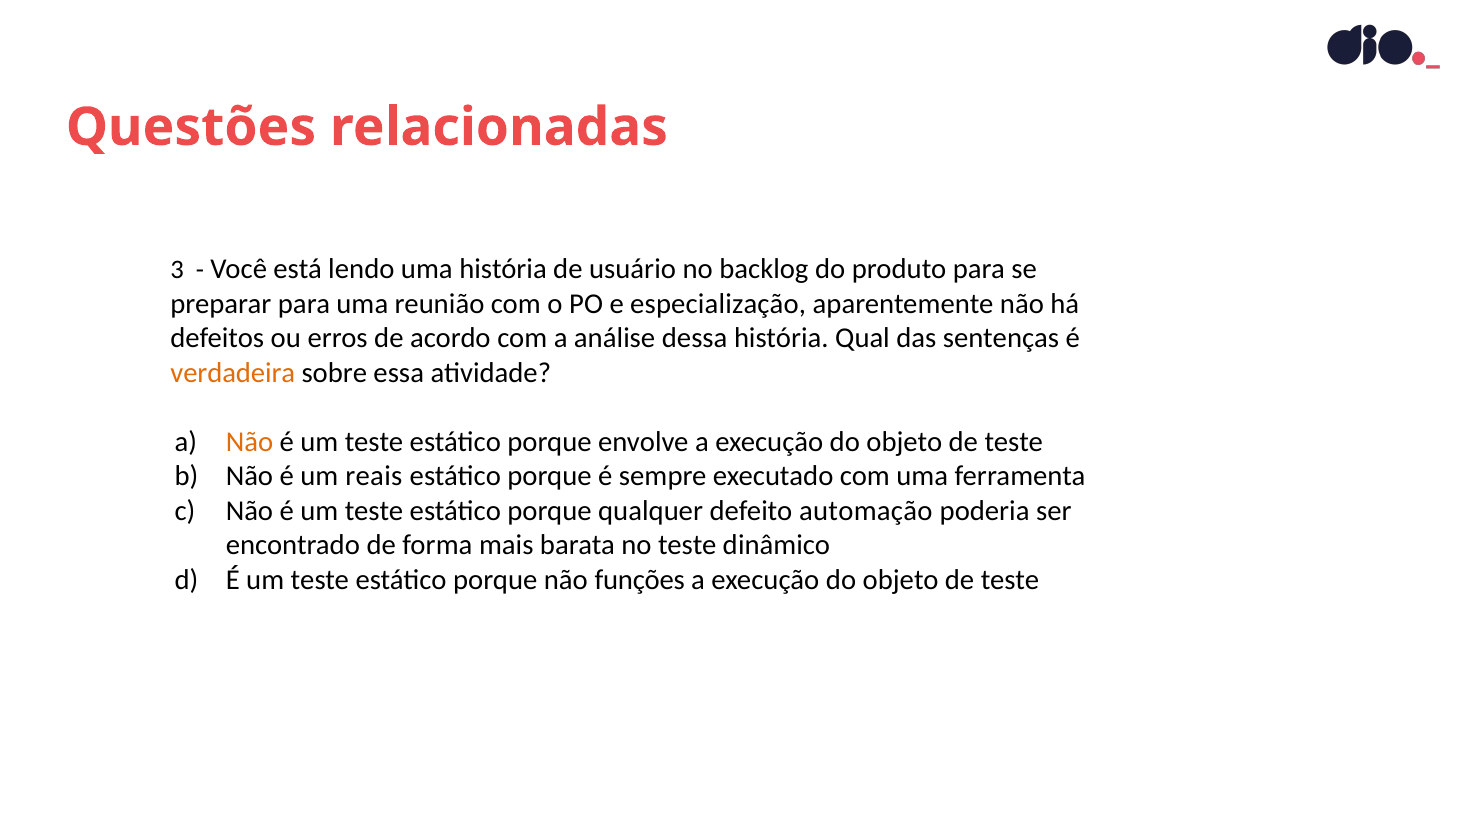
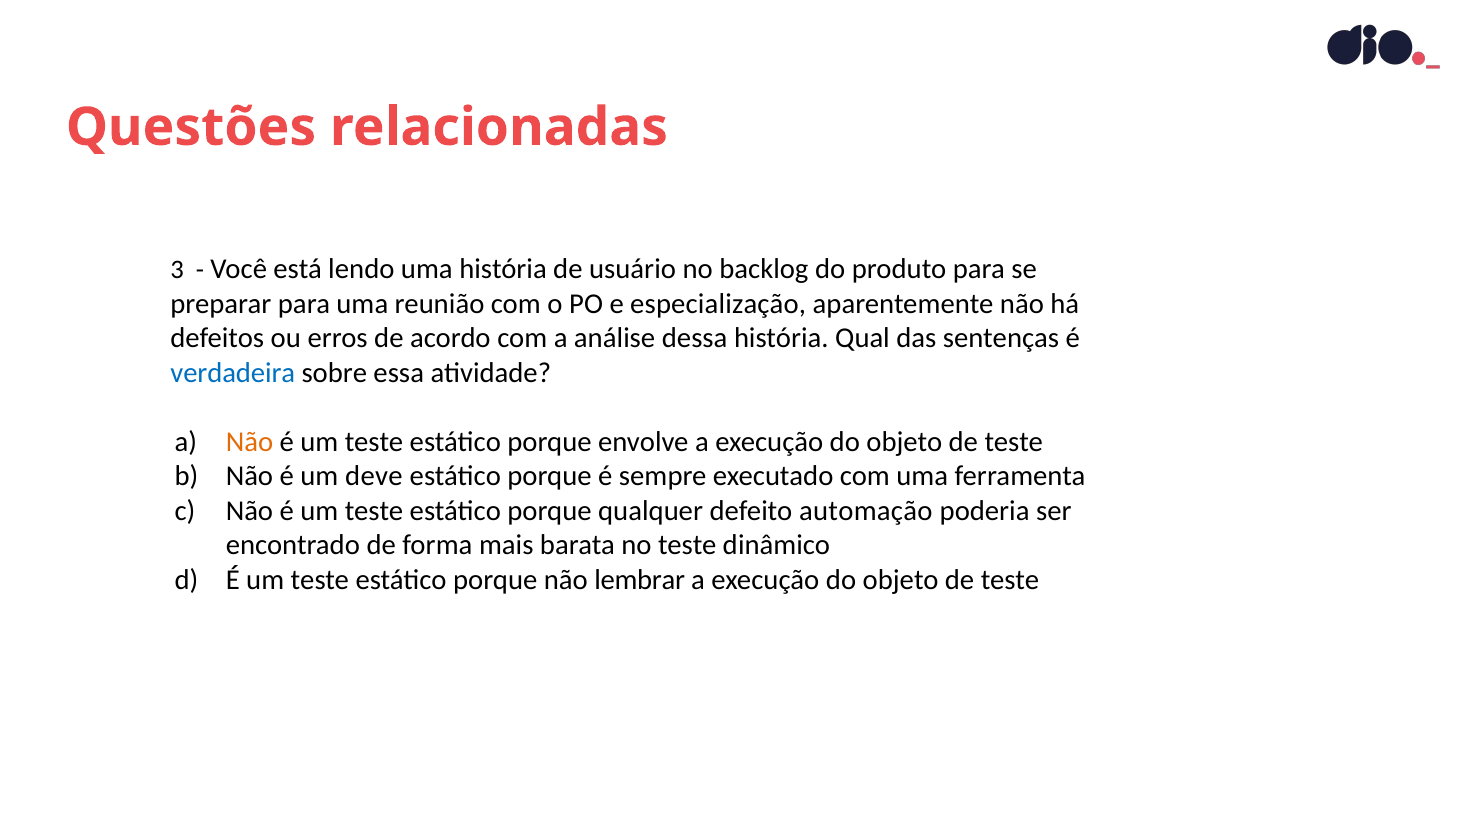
verdadeira colour: orange -> blue (233, 373)
reais: reais -> deve (374, 476)
funções: funções -> lembrar (640, 580)
